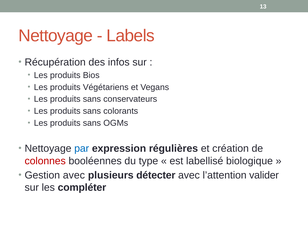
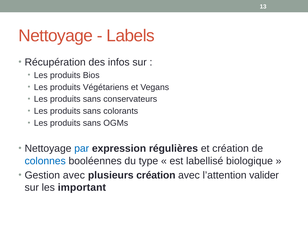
colonnes colour: red -> blue (45, 161)
plusieurs détecter: détecter -> création (156, 175)
compléter: compléter -> important (82, 188)
